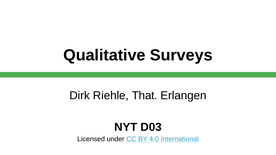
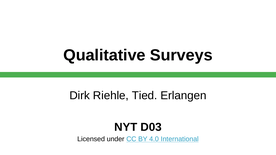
That: That -> Tied (145, 96)
